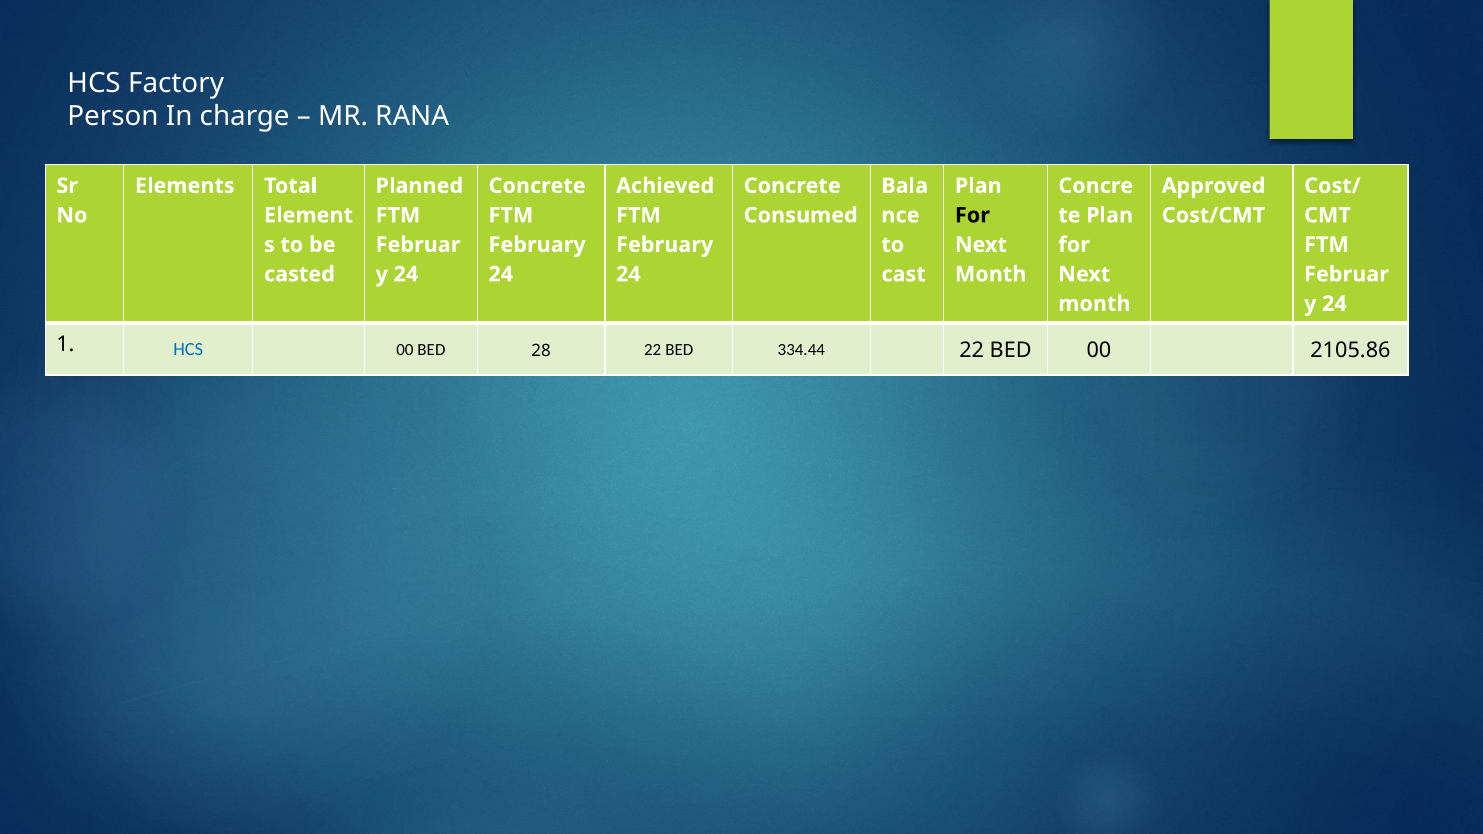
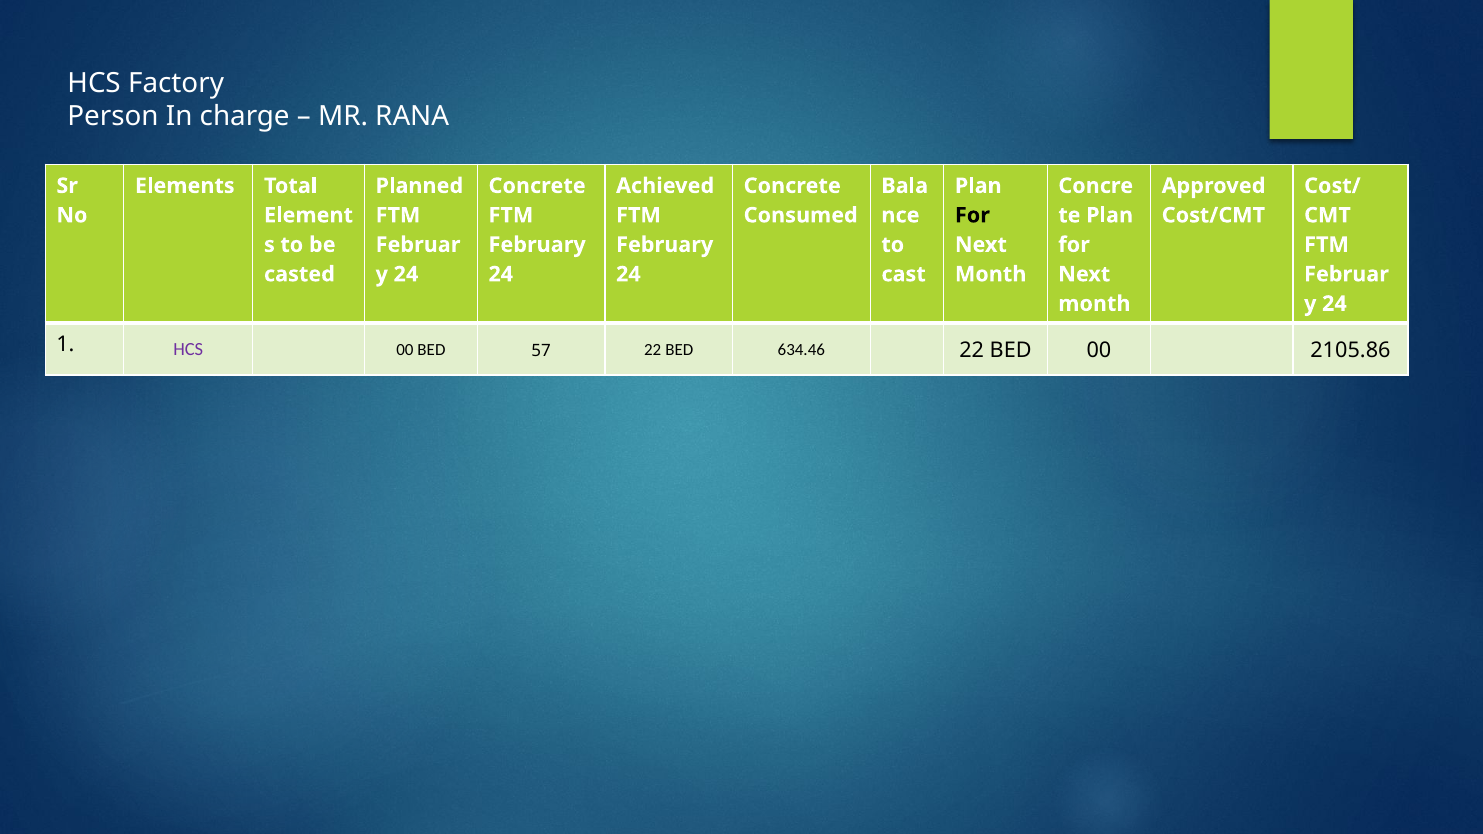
HCS colour: blue -> purple (188, 350)
28: 28 -> 57 (541, 351)
334.44: 334.44 -> 634.46 (801, 350)
